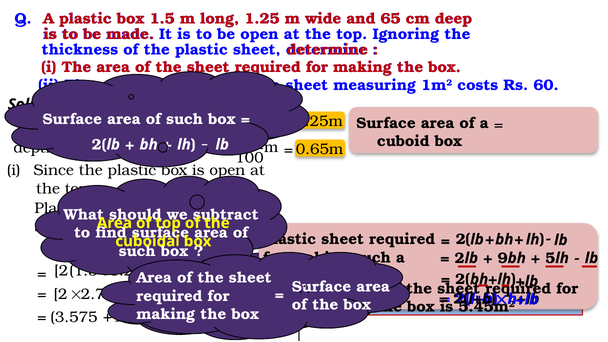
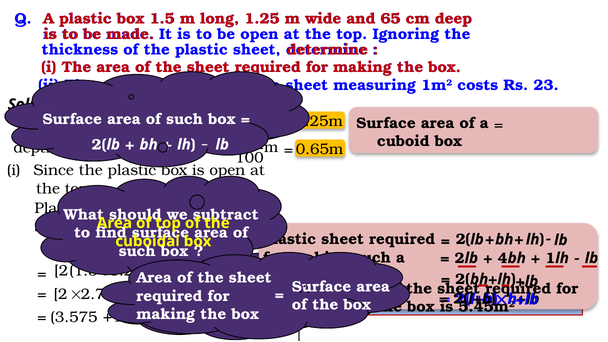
60: 60 -> 23 (546, 85)
9: 9 -> 4 (503, 258)
5: 5 -> 1 (550, 258)
